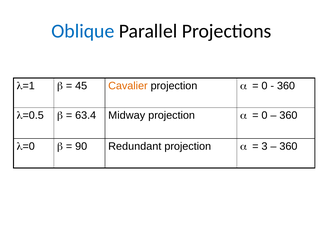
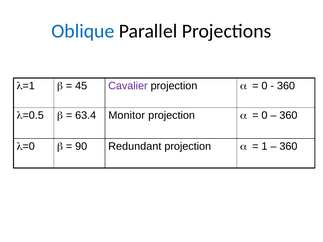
Cavalier colour: orange -> purple (128, 86)
Midway: Midway -> Monitor (127, 116)
3: 3 -> 1 (264, 146)
